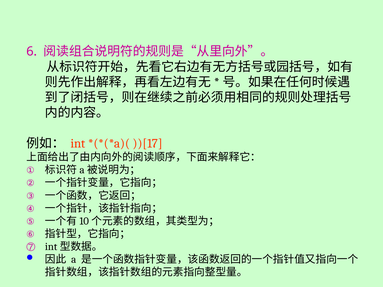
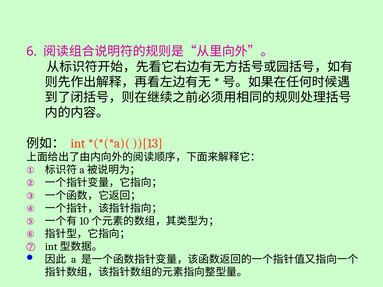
))[17: ))[17 -> ))[13 (148, 143)
